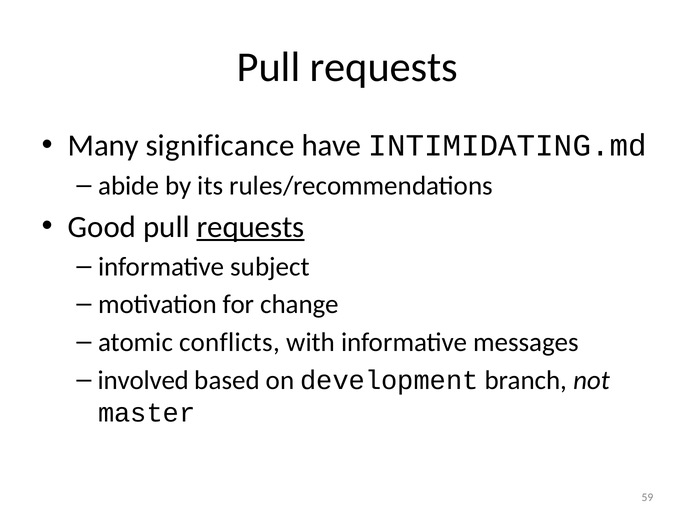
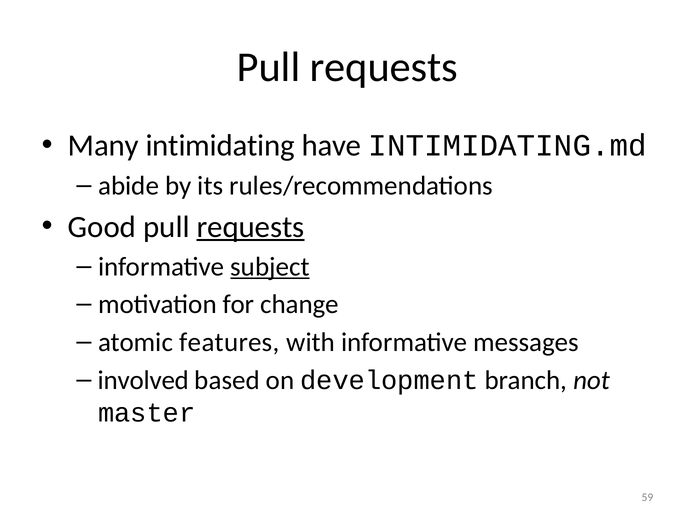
significance: significance -> intimidating (220, 146)
subject underline: none -> present (270, 267)
conflicts: conflicts -> features (229, 343)
